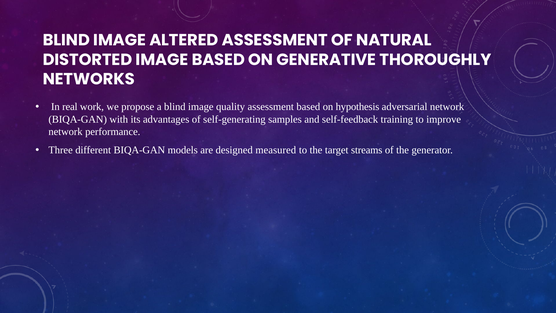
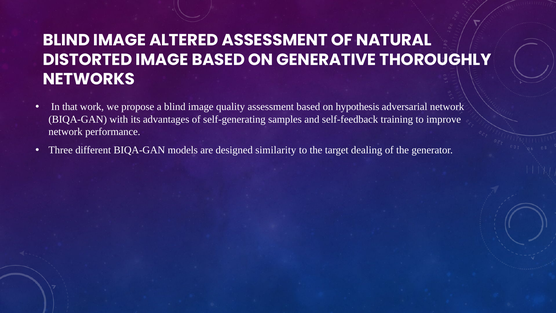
real: real -> that (70, 107)
measured: measured -> similarity (276, 150)
streams: streams -> dealing (367, 150)
